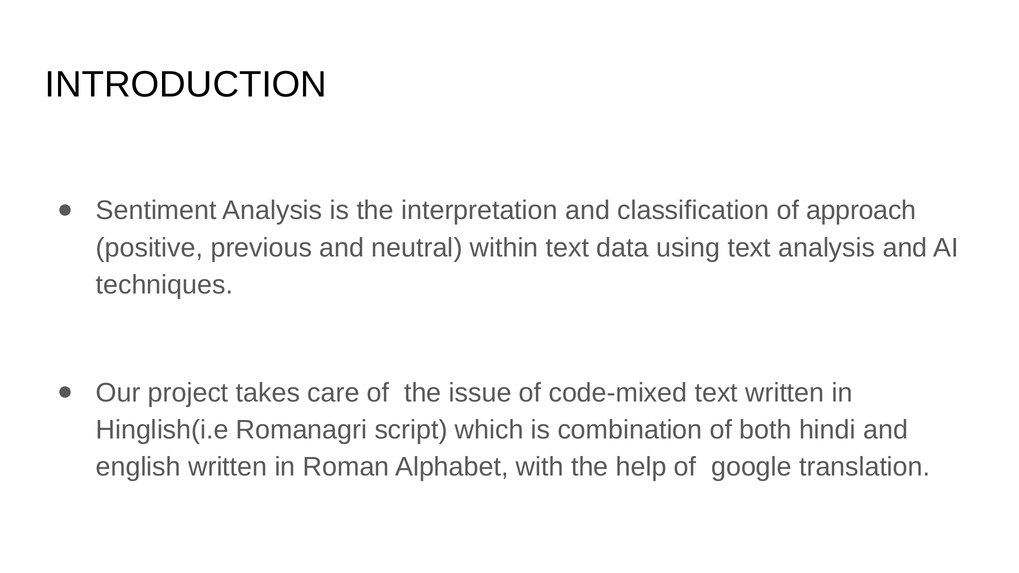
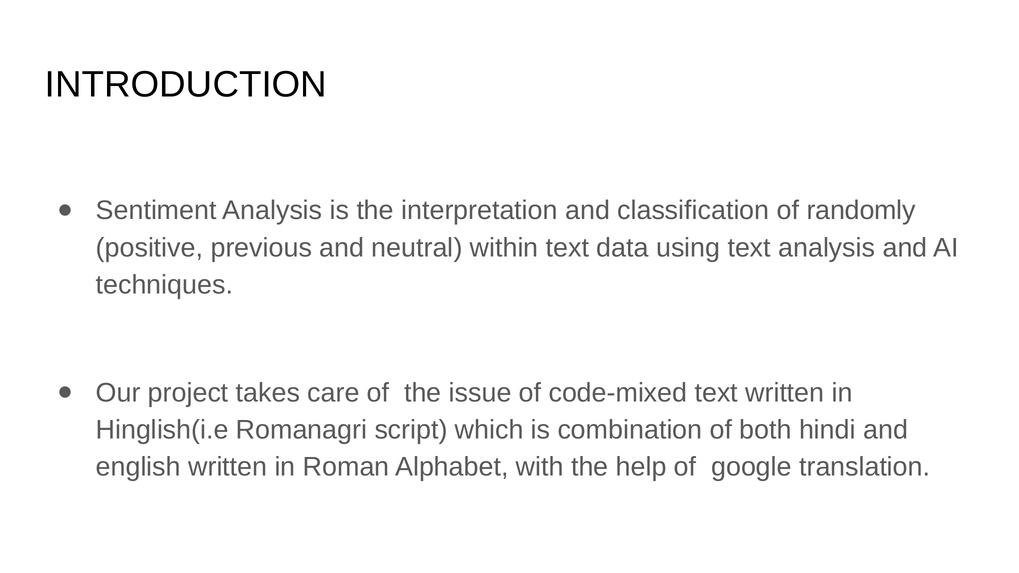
approach: approach -> randomly (861, 211)
